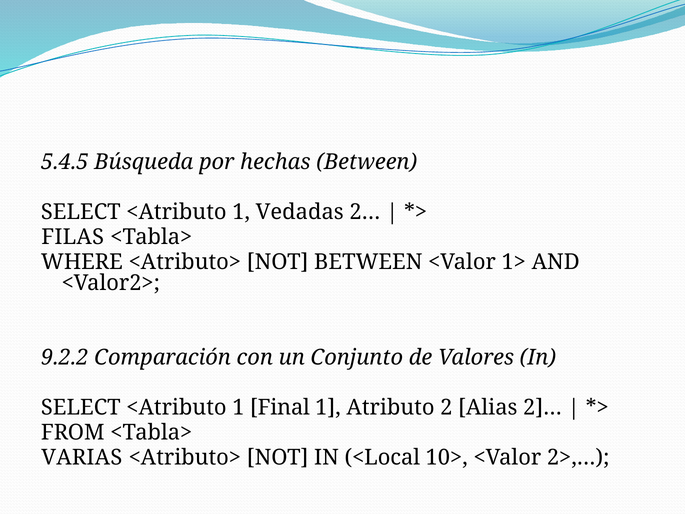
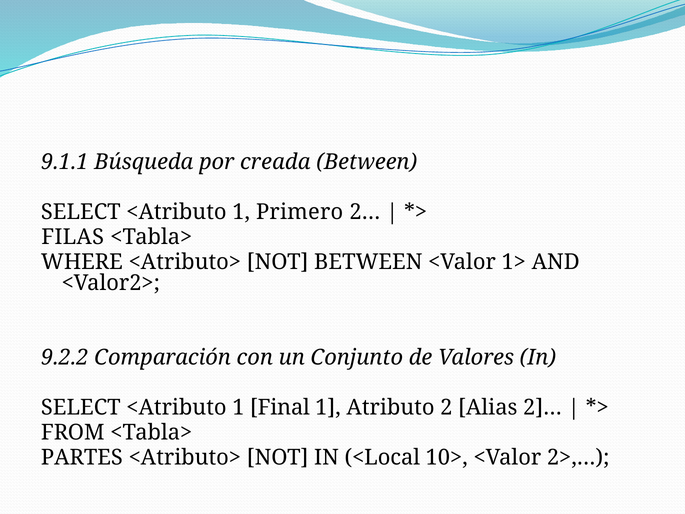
5.4.5: 5.4.5 -> 9.1.1 (65, 162)
hechas: hechas -> creada (275, 162)
Vedadas: Vedadas -> Primero (300, 212)
VARIAS: VARIAS -> PARTES (82, 457)
